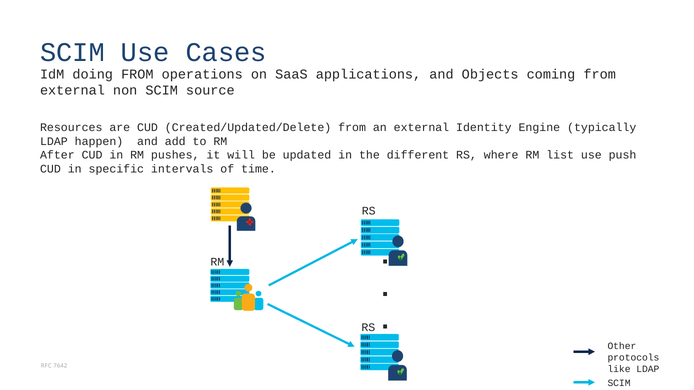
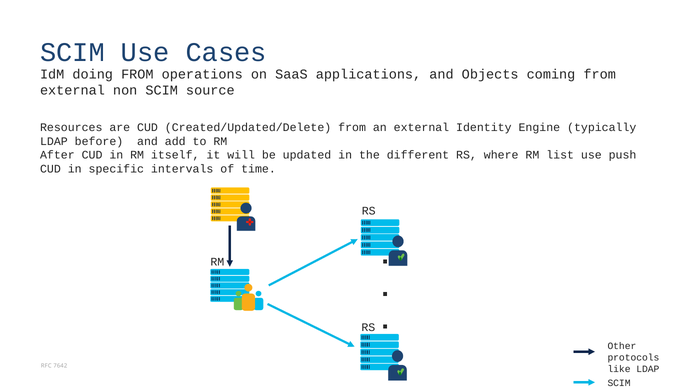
happen: happen -> before (99, 141)
pushes: pushes -> itself (175, 155)
